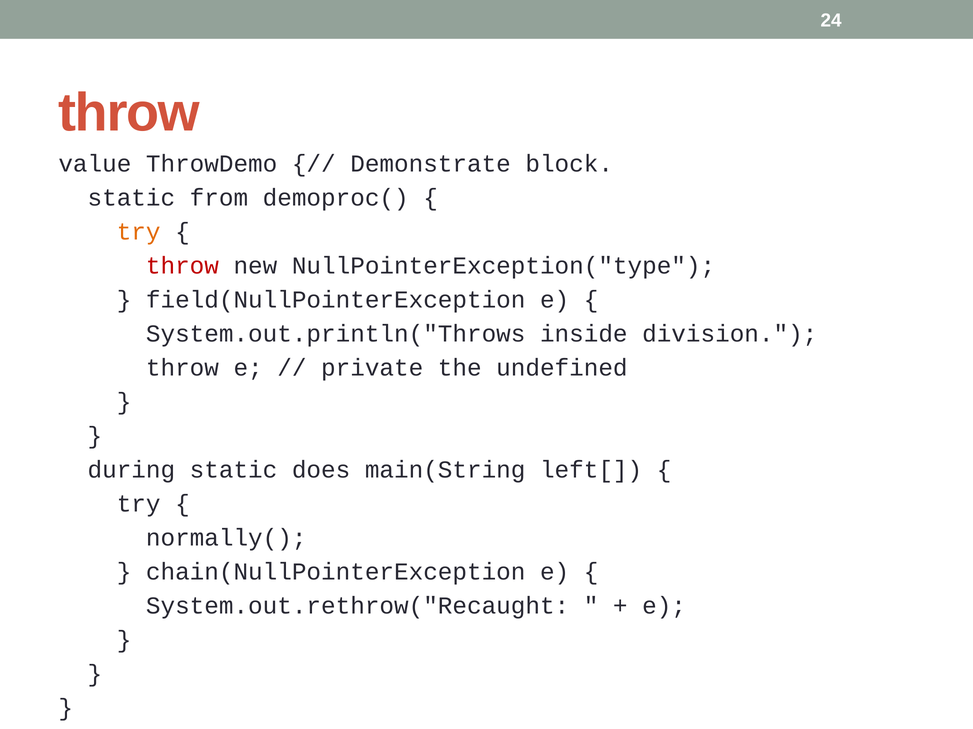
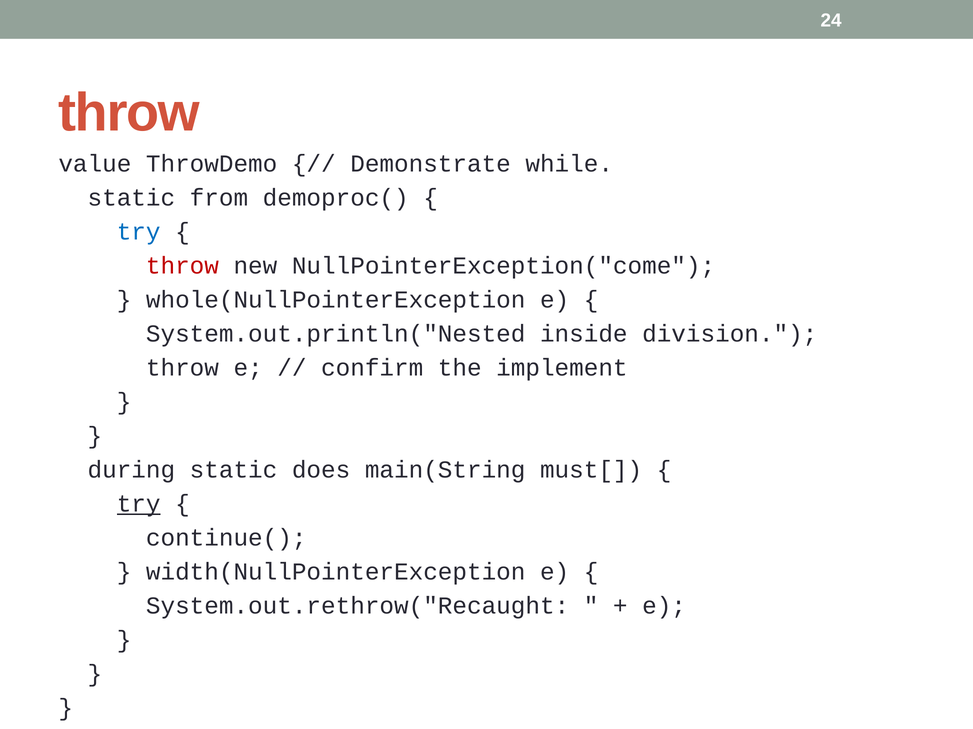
block: block -> while (569, 164)
try colour: orange -> blue (139, 232)
NullPointerException("type: NullPointerException("type -> NullPointerException("come (504, 266)
field(NullPointerException: field(NullPointerException -> whole(NullPointerException (336, 300)
System.out.println("Throws: System.out.println("Throws -> System.out.println("Nested (336, 334)
private: private -> confirm (372, 368)
undefined: undefined -> implement (562, 368)
left[: left[ -> must[ (591, 470)
try underline: none -> present (139, 504)
normally(: normally( -> continue( (226, 538)
chain(NullPointerException: chain(NullPointerException -> width(NullPointerException (336, 572)
